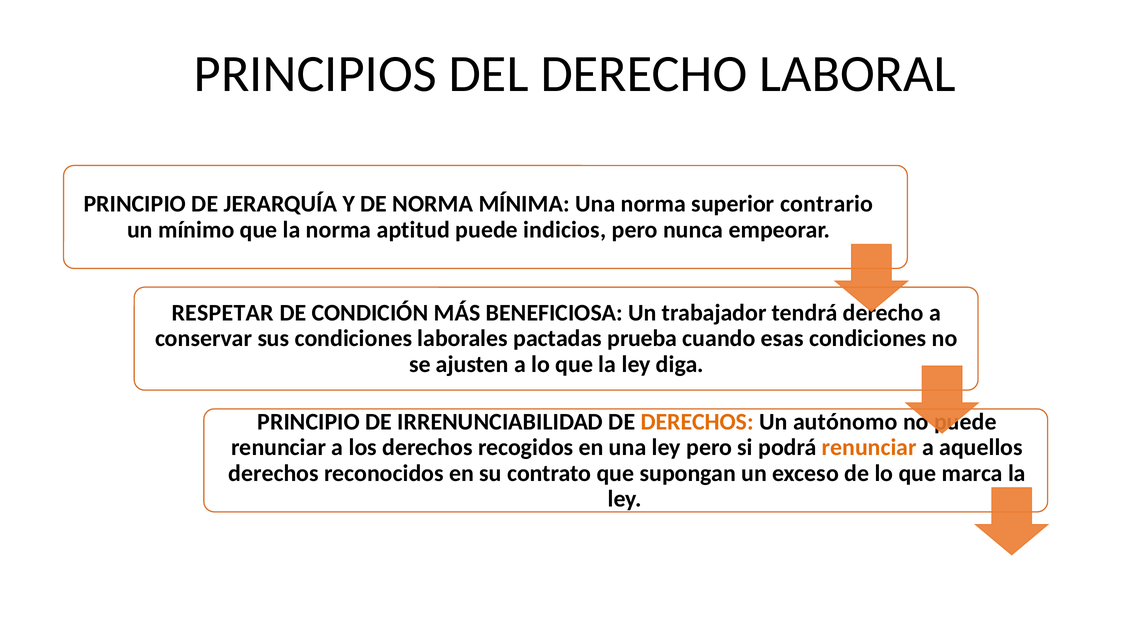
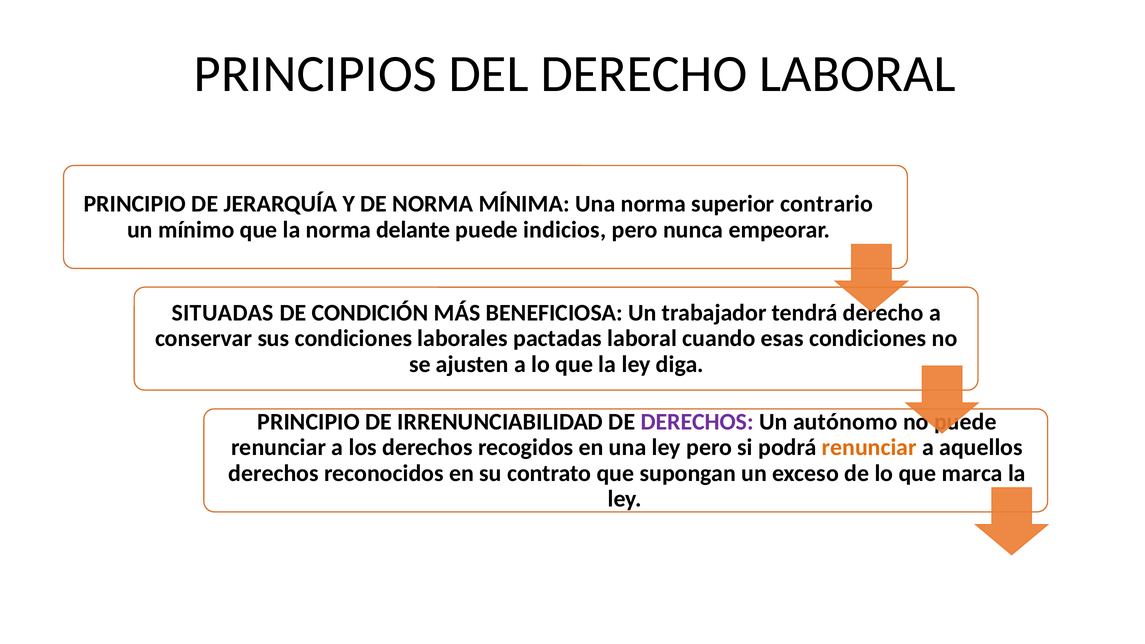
aptitud: aptitud -> delante (413, 230)
RESPETAR: RESPETAR -> SITUADAS (223, 313)
pactadas prueba: prueba -> laboral (642, 339)
DERECHOS colour: orange -> purple (697, 422)
